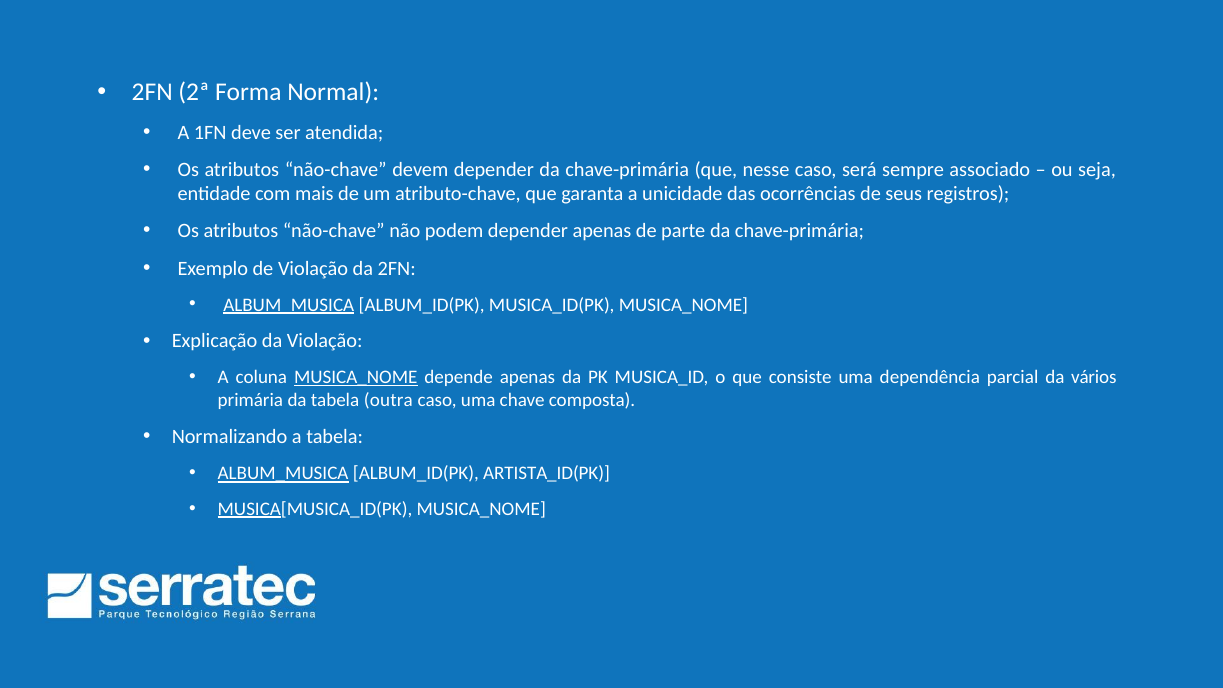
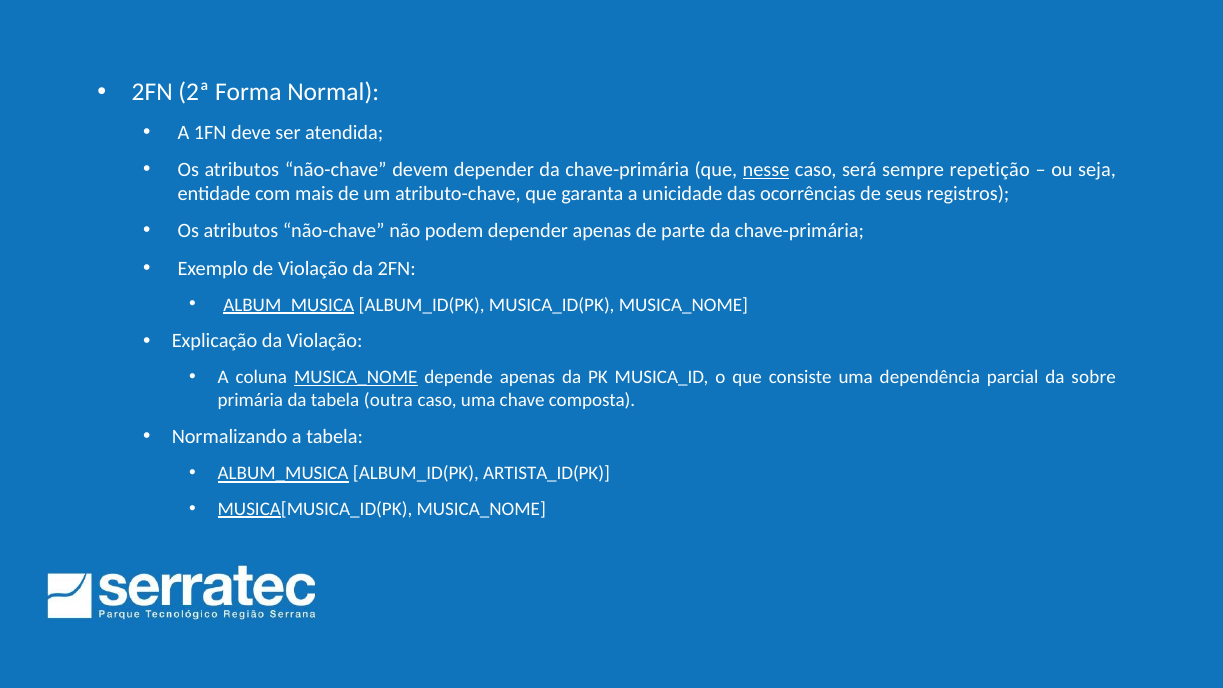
nesse underline: none -> present (766, 170)
associado: associado -> repetição (990, 170)
vários: vários -> sobre (1094, 378)
